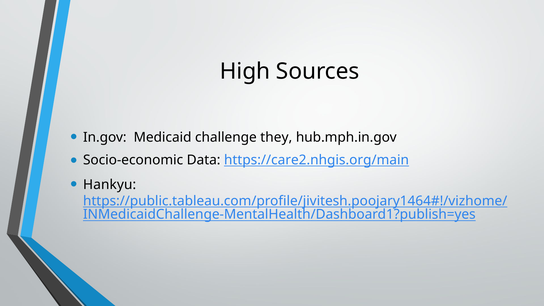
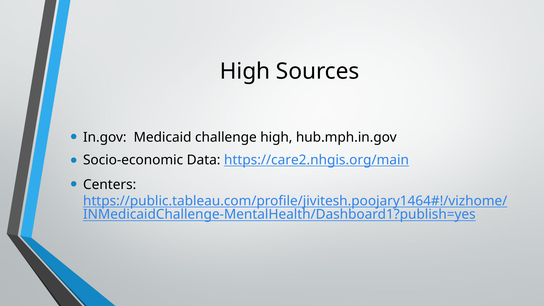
challenge they: they -> high (276, 137)
Hankyu: Hankyu -> Centers (110, 185)
